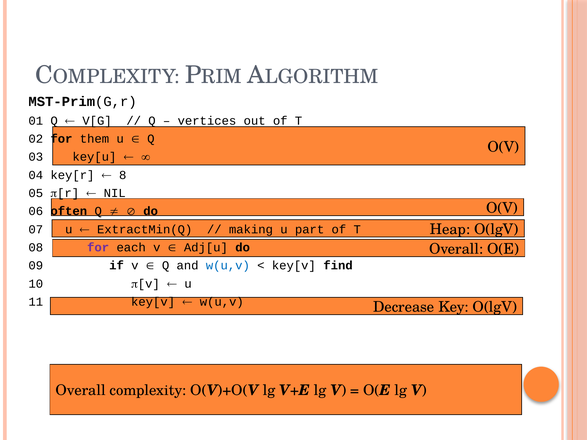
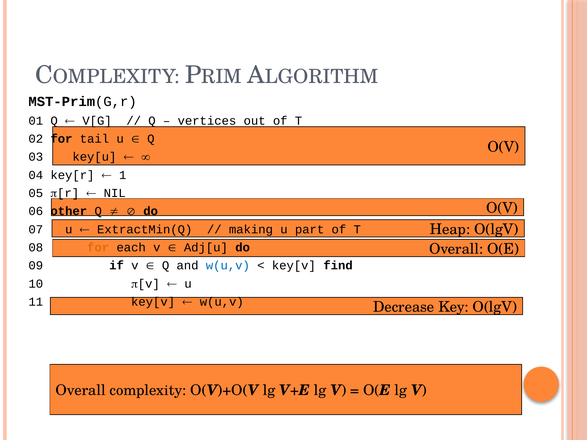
them: them -> tail (94, 139)
8: 8 -> 1 (123, 175)
often: often -> other (69, 211)
for colour: purple -> orange (98, 248)
